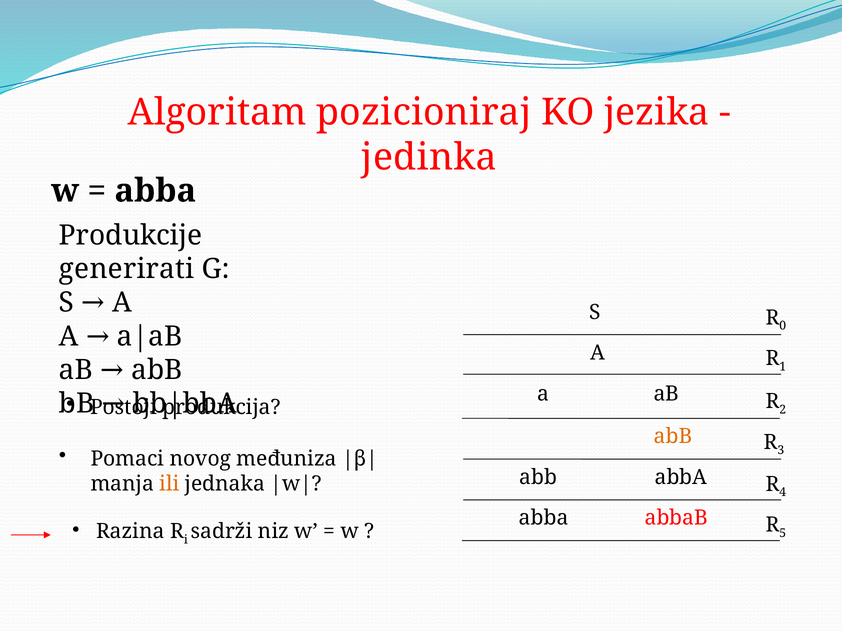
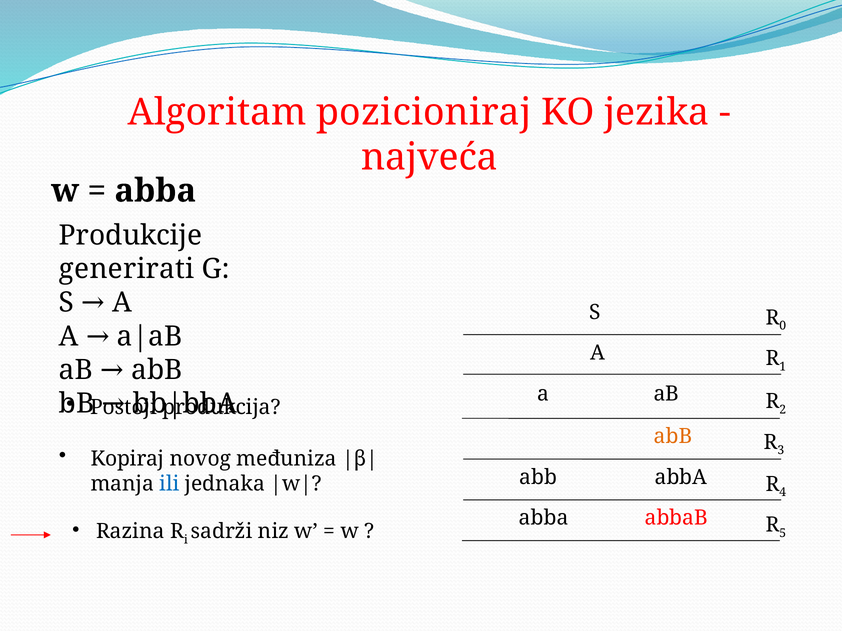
jedinka: jedinka -> najveća (430, 157)
Pomaci: Pomaci -> Kopiraj (127, 459)
ili colour: orange -> blue (169, 484)
